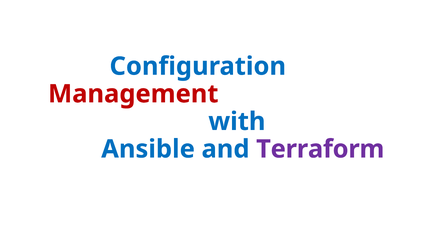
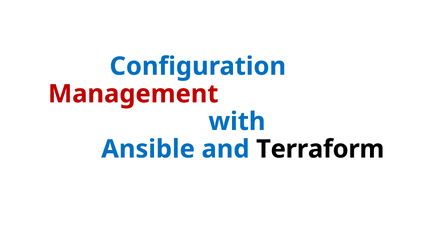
Terraform colour: purple -> black (320, 149)
